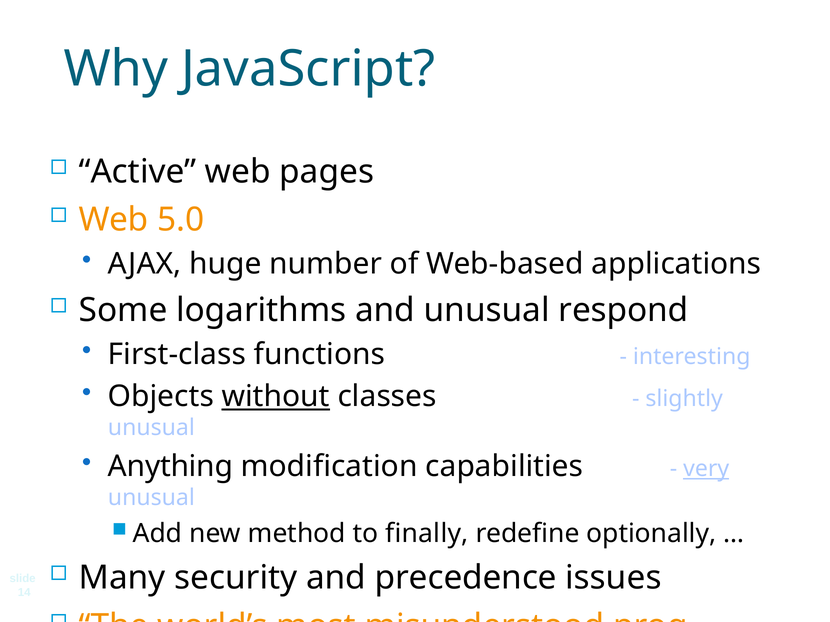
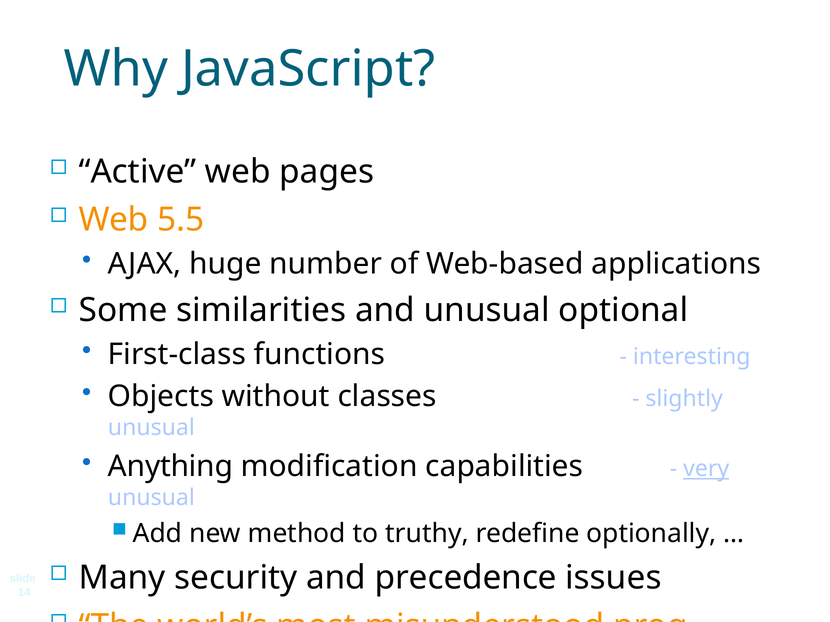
5.0: 5.0 -> 5.5 (181, 220)
logarithms: logarithms -> similarities (261, 310)
respond: respond -> optional (623, 310)
without underline: present -> none (276, 397)
finally: finally -> truthy (427, 534)
